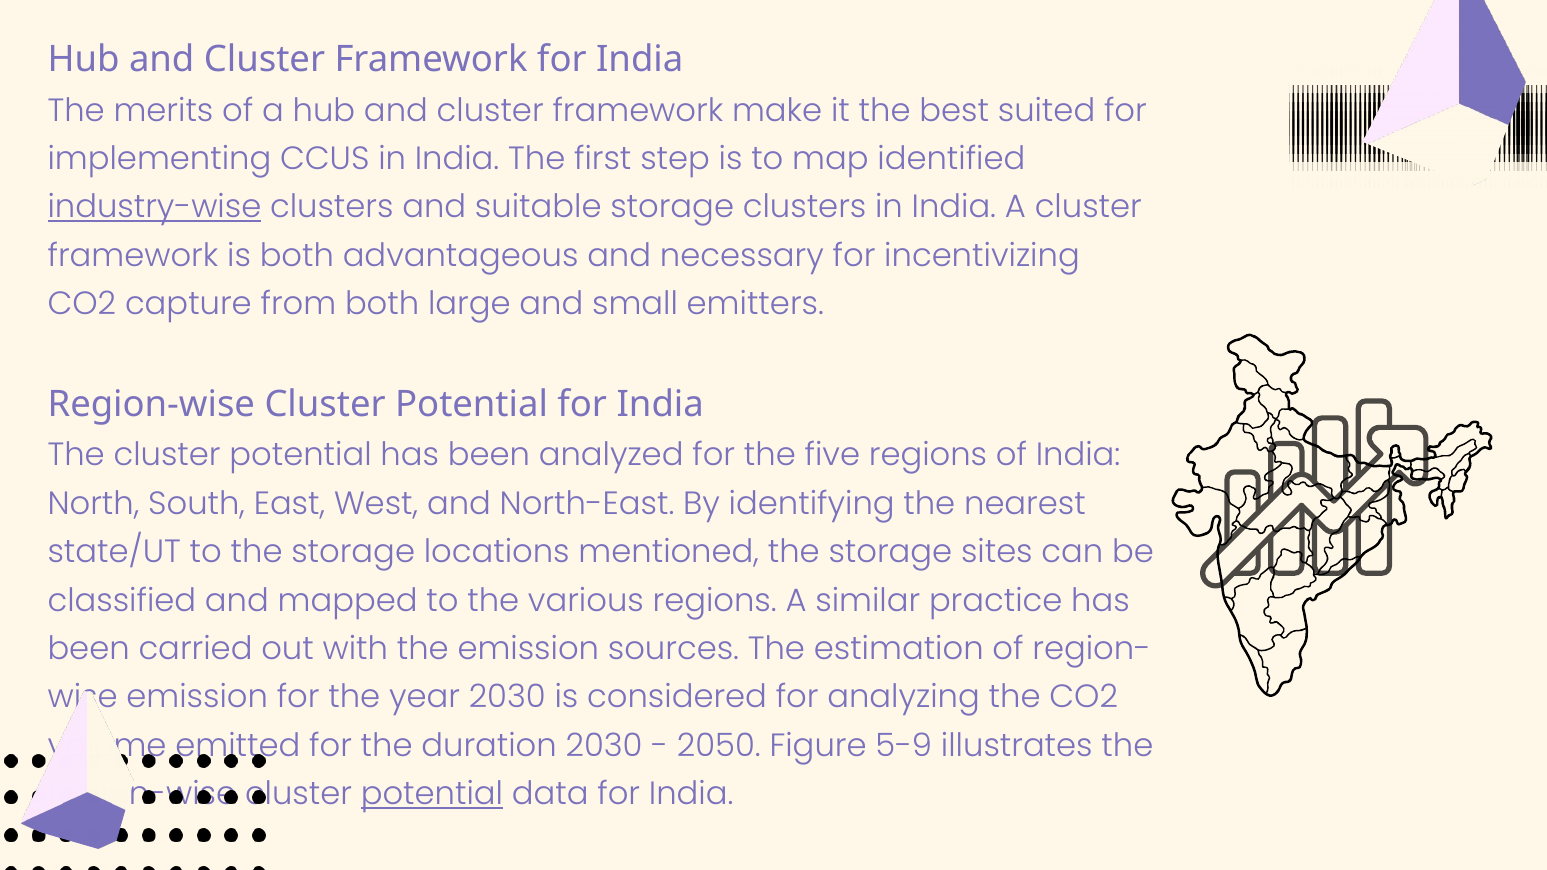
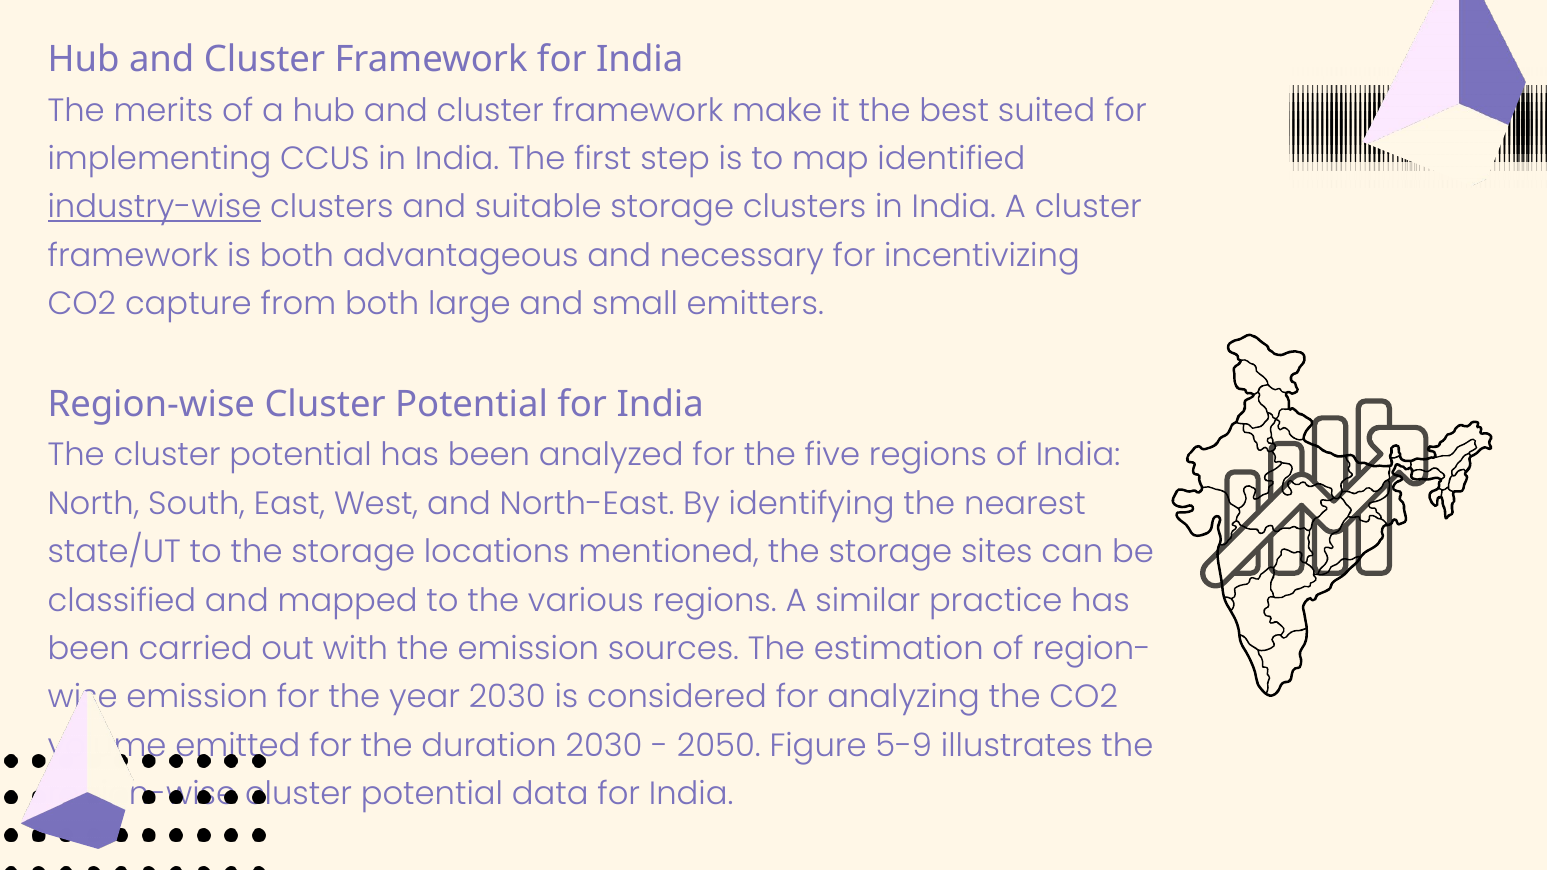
potential underline: present -> none (432, 794)
